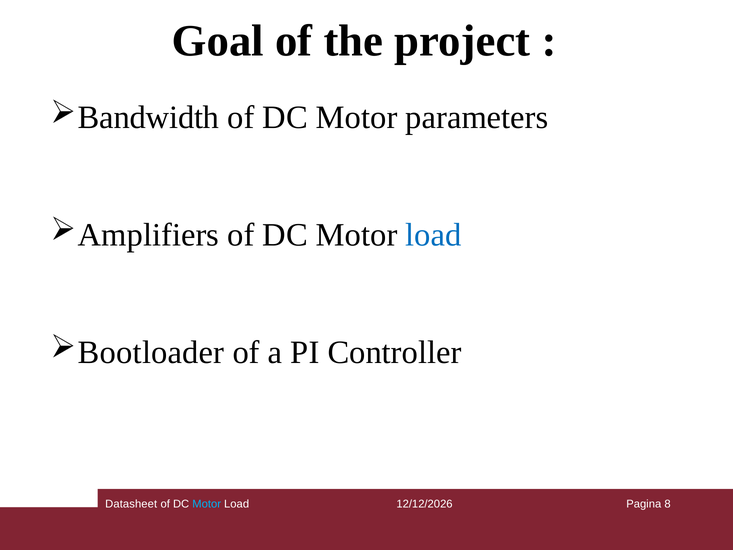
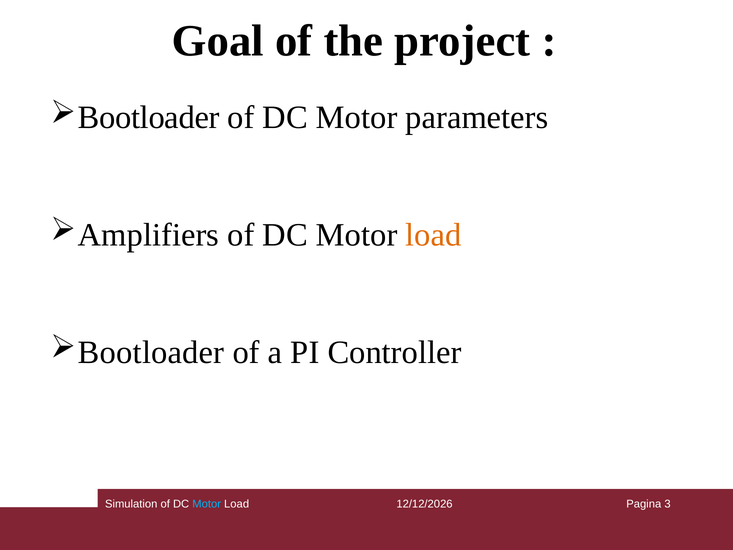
Bandwidth: Bandwidth -> Bootloader (149, 118)
load colour: blue -> orange (433, 235)
Datasheet: Datasheet -> Simulation (131, 504)
8: 8 -> 3 (668, 504)
